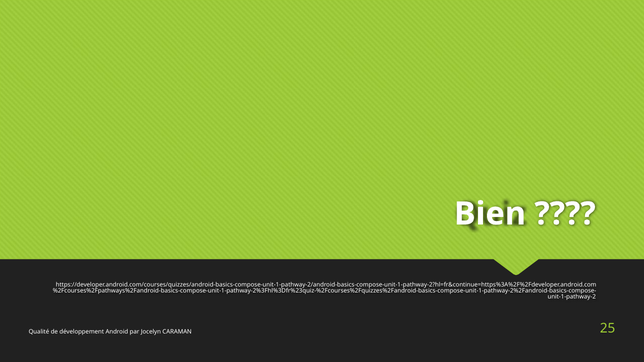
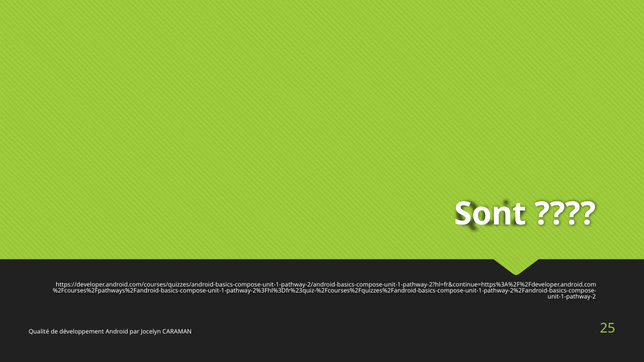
Bien: Bien -> Sont (490, 214)
